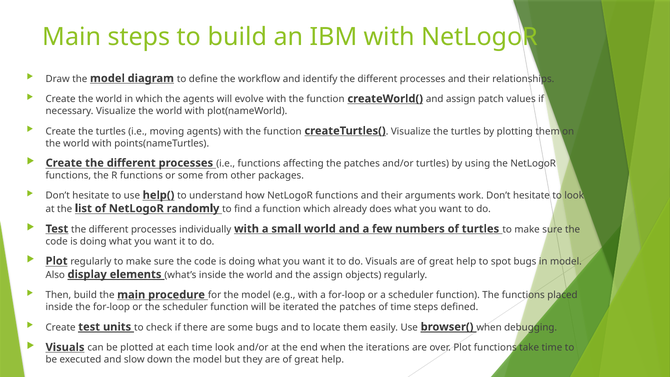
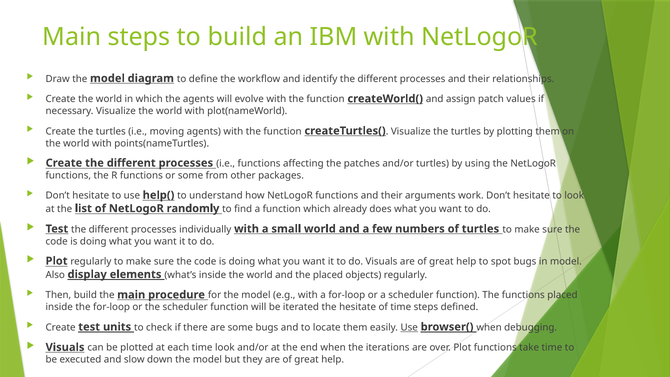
the assign: assign -> placed (328, 275)
iterated the patches: patches -> hesitate (358, 307)
Use underline: none -> present (409, 327)
